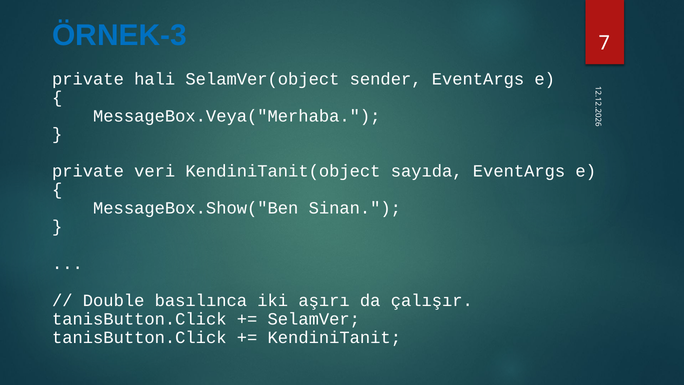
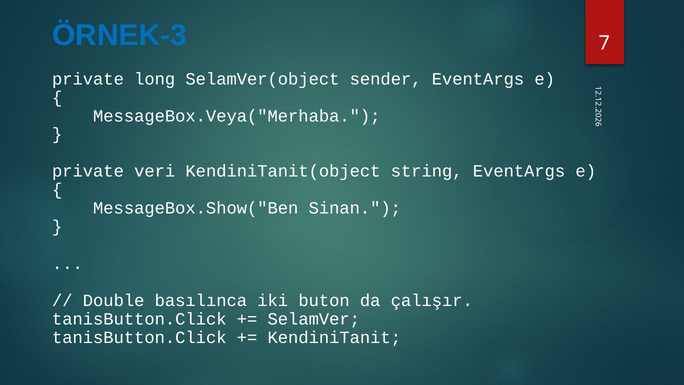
hali: hali -> long (155, 79)
sayıda: sayıda -> string (427, 171)
aşırı: aşırı -> buton (324, 300)
